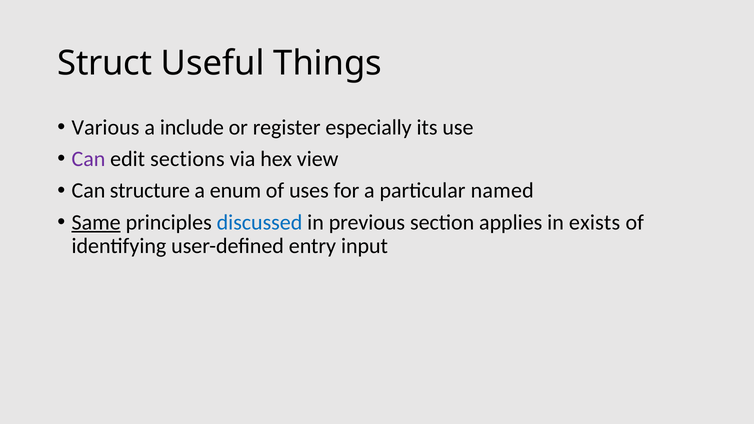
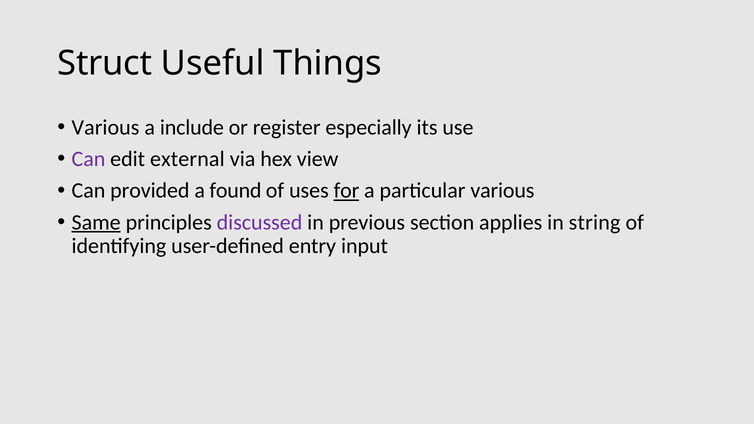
sections: sections -> external (187, 159)
structure: structure -> provided (150, 191)
enum: enum -> found (235, 191)
for underline: none -> present (346, 191)
particular named: named -> various (502, 191)
discussed colour: blue -> purple (259, 222)
exists: exists -> string (595, 222)
